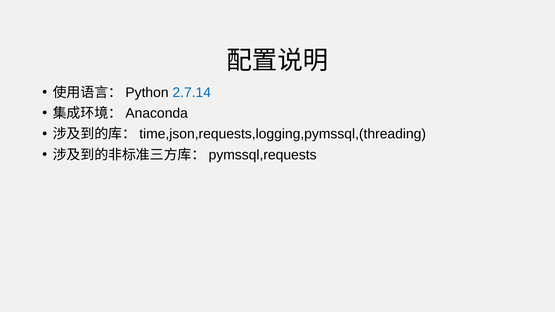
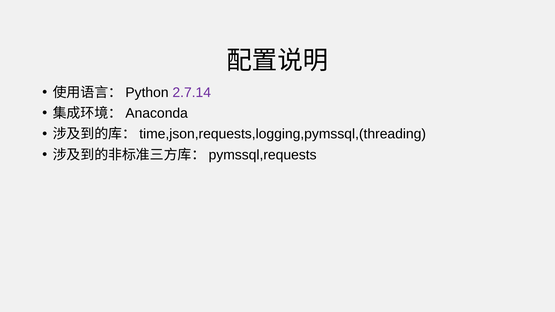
2.7.14 colour: blue -> purple (192, 93)
